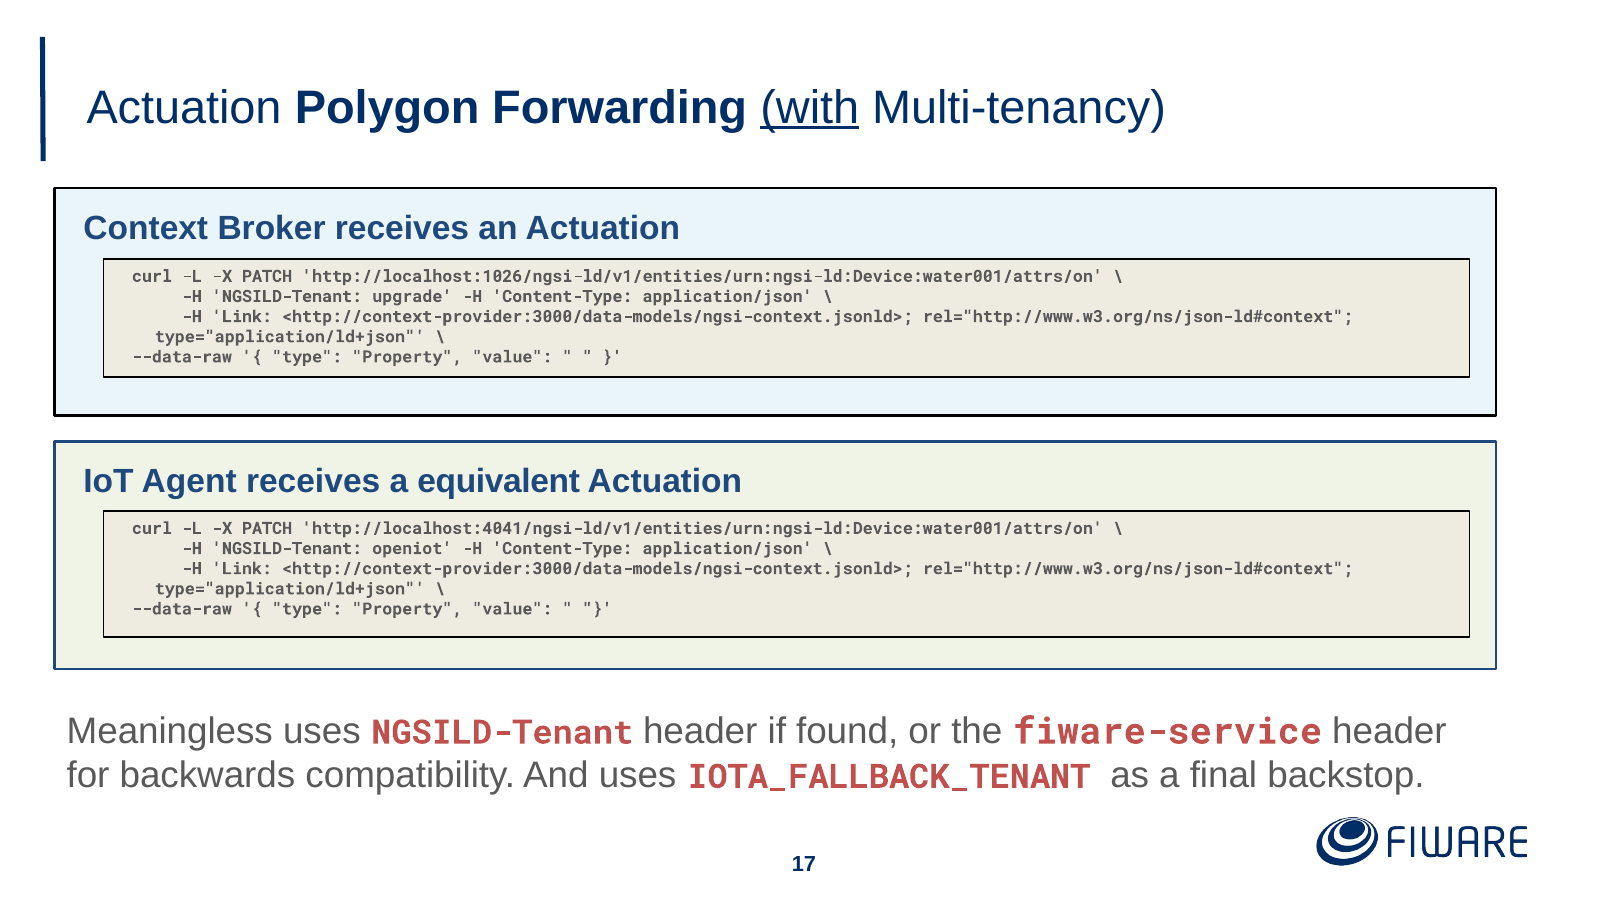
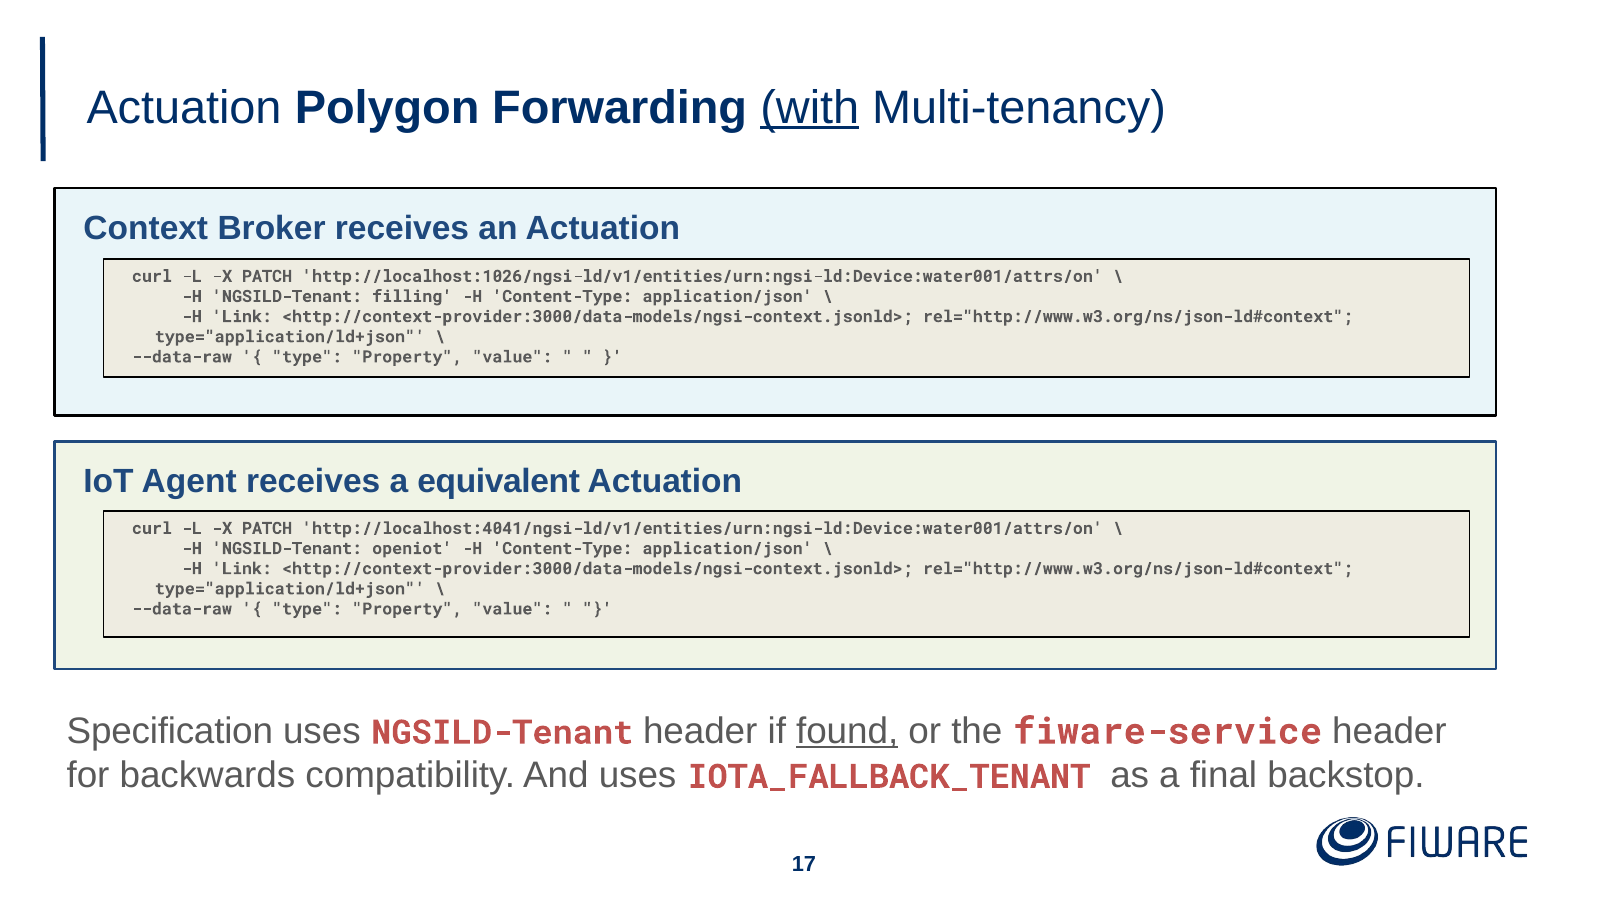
upgrade: upgrade -> filling (412, 296)
Meaningless: Meaningless -> Specification (170, 731)
found underline: none -> present (847, 731)
